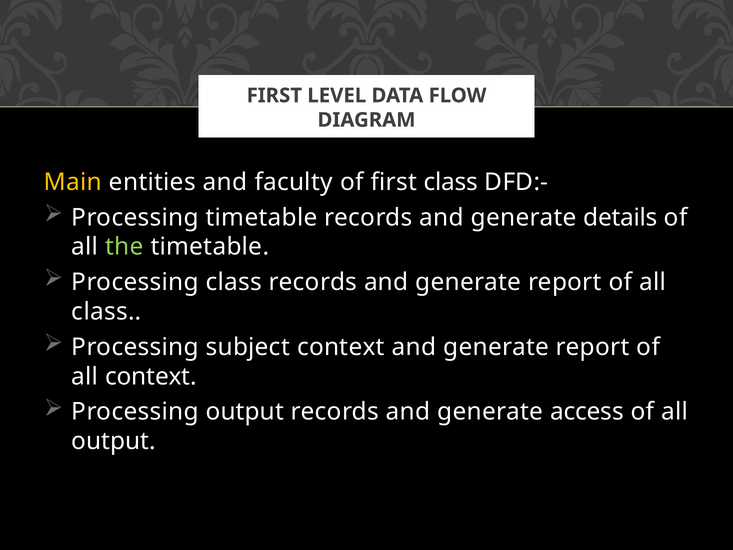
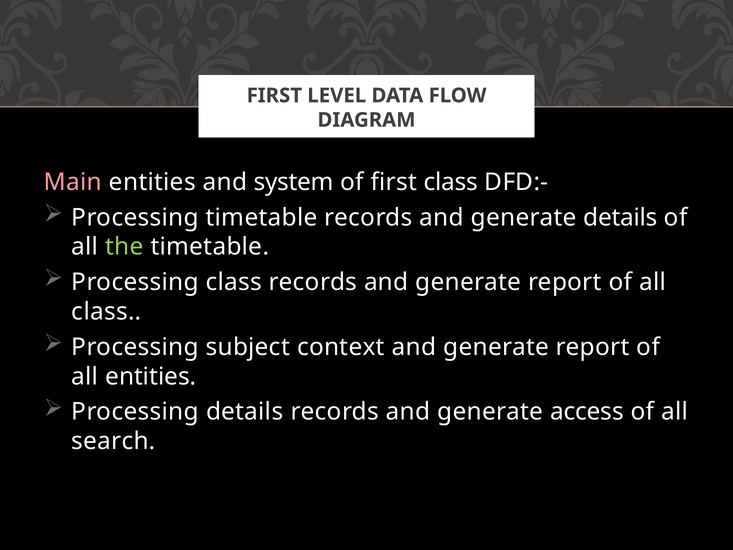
Main colour: yellow -> pink (73, 182)
faculty: faculty -> system (294, 182)
all context: context -> entities (151, 376)
Processing output: output -> details (245, 412)
output: output -> search (113, 441)
